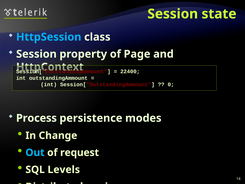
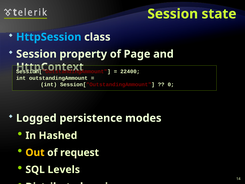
Process: Process -> Logged (36, 118)
Change: Change -> Hashed (58, 135)
Out colour: light blue -> yellow (35, 152)
